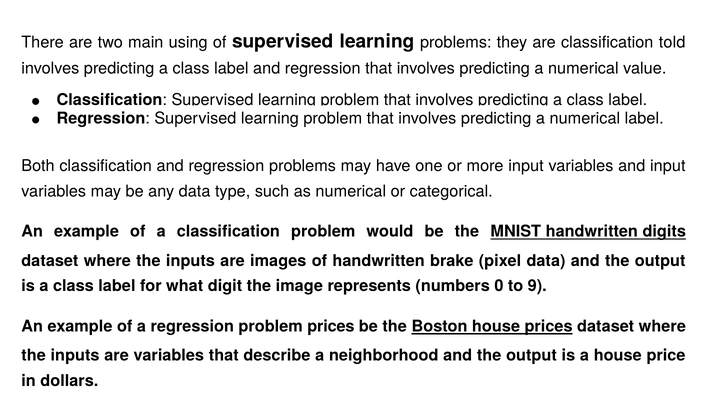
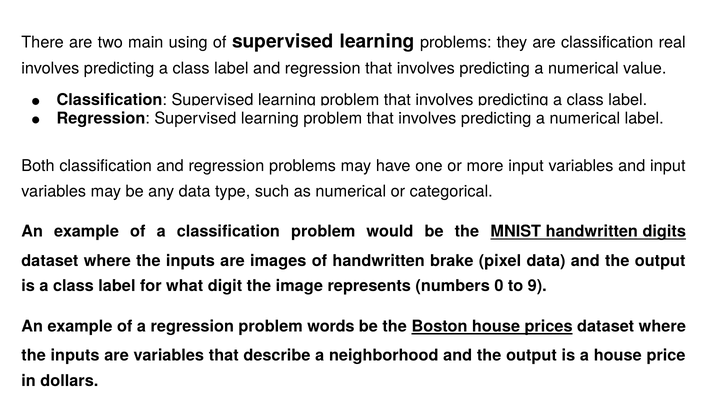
told: told -> real (672, 42)
problem prices: prices -> words (331, 326)
